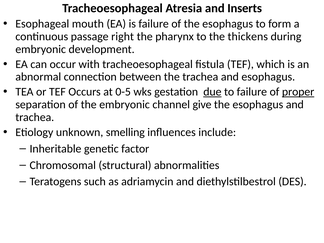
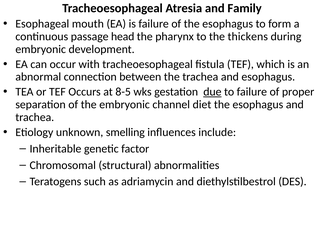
Inserts: Inserts -> Family (245, 8)
right: right -> head (123, 36)
0-5: 0-5 -> 8-5 (123, 92)
proper underline: present -> none (298, 92)
give: give -> diet (202, 104)
